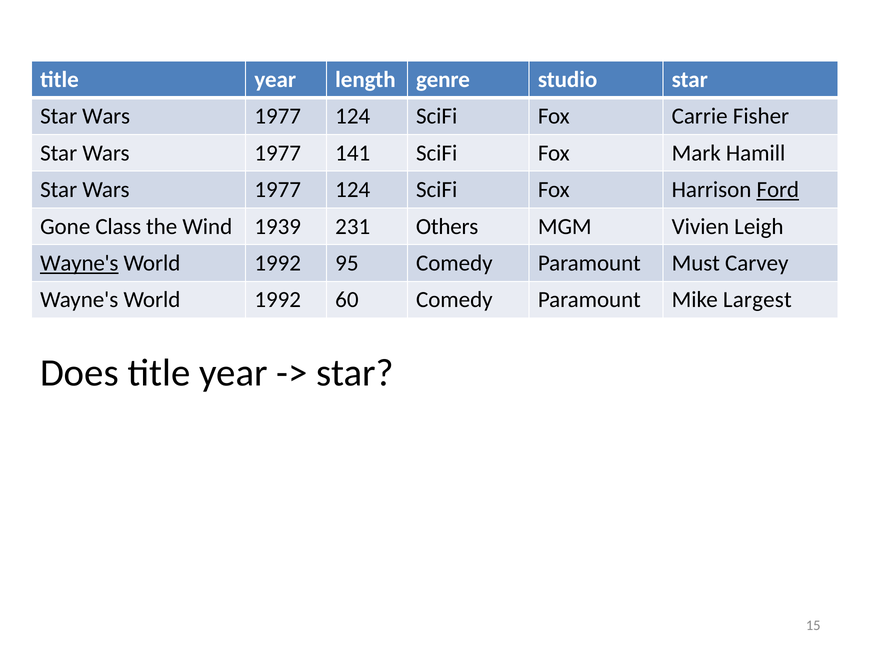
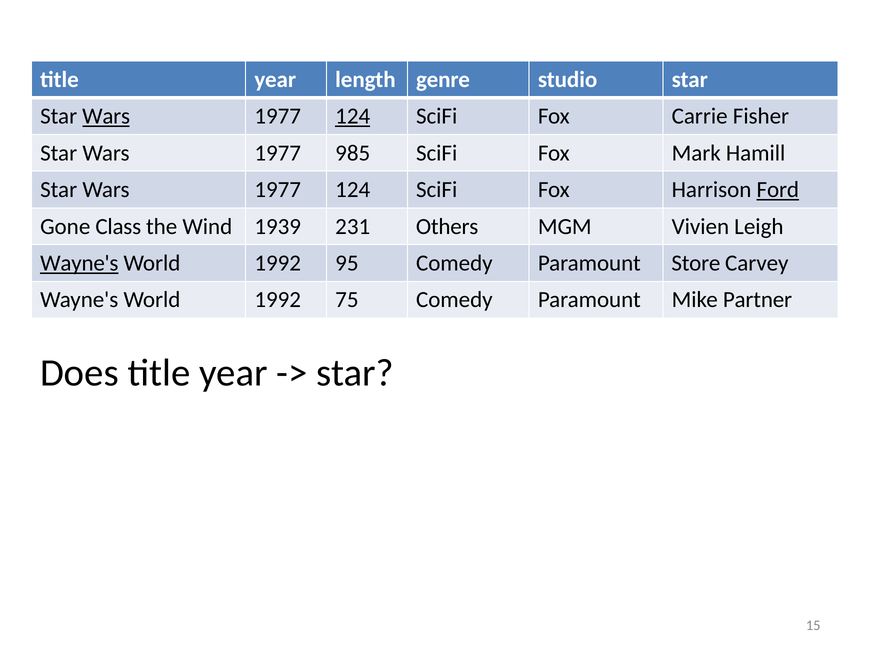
Wars underline: none -> present (106, 116)
124 underline: none -> present (353, 116)
141: 141 -> 985 (353, 153)
Must: Must -> Store (696, 263)
60: 60 -> 75 (347, 300)
Largest: Largest -> Partner (758, 300)
